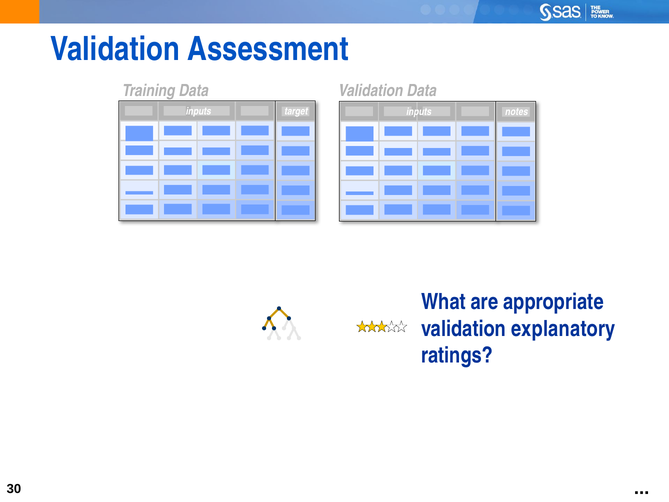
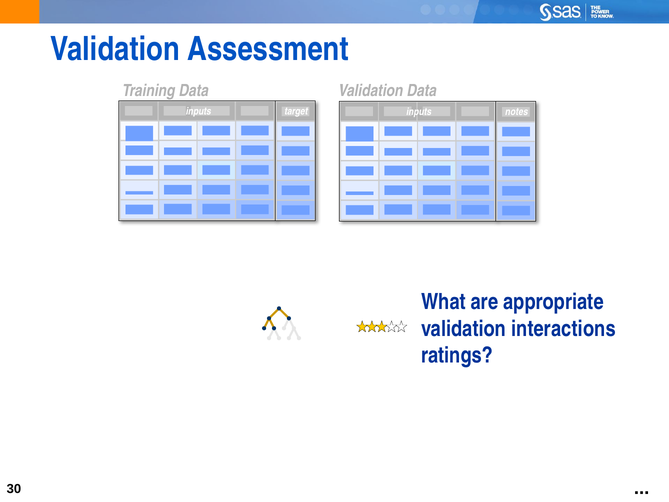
explanatory: explanatory -> interactions (563, 329)
